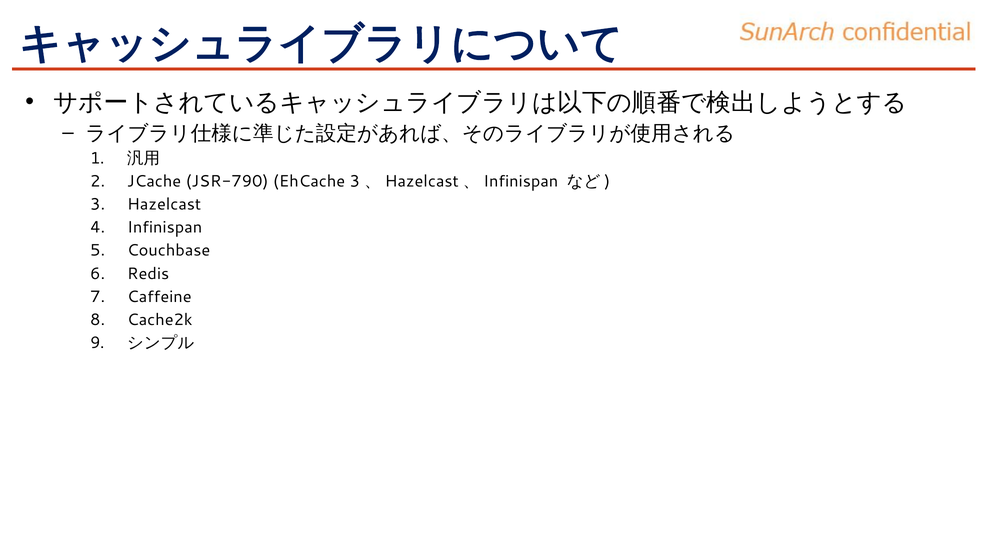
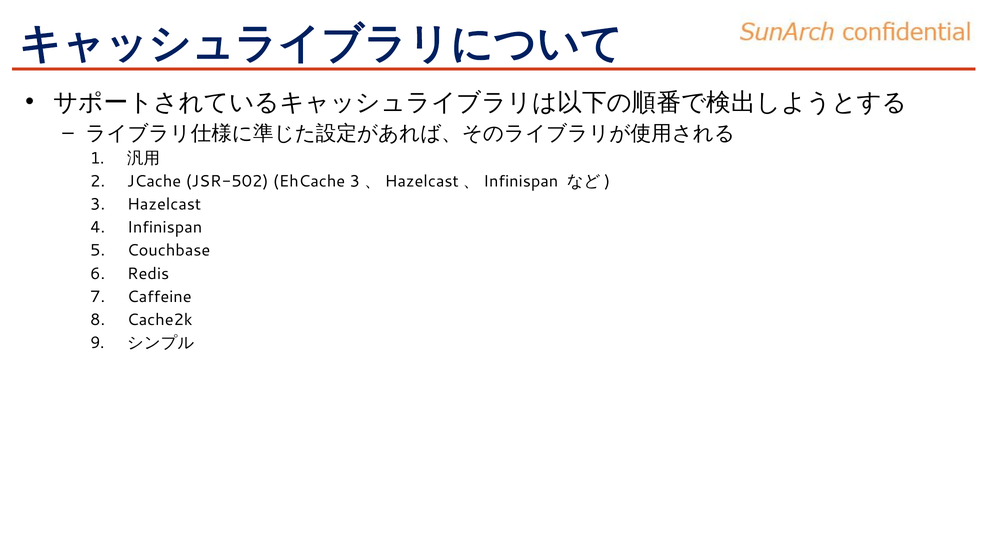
JSR-790: JSR-790 -> JSR-502 (227, 182)
